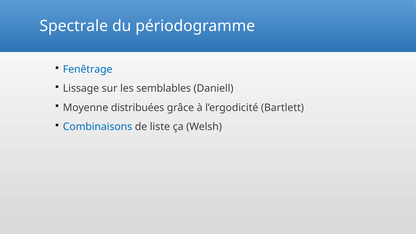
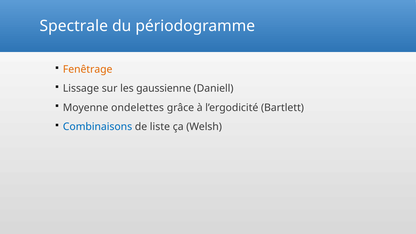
Fenêtrage colour: blue -> orange (88, 70)
semblables: semblables -> gaussienne (164, 89)
distribuées: distribuées -> ondelettes (138, 108)
